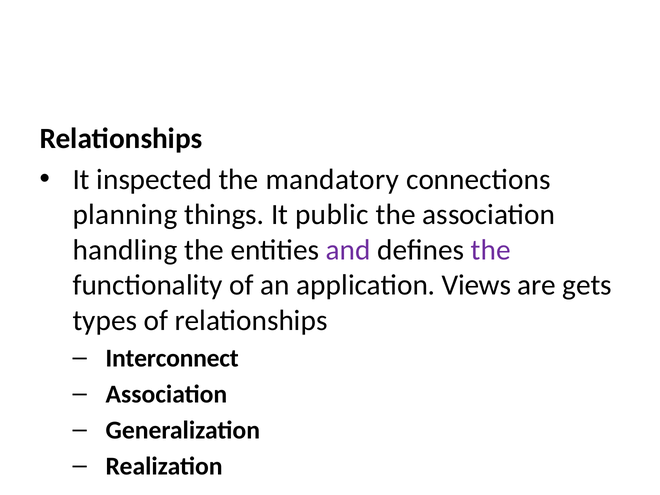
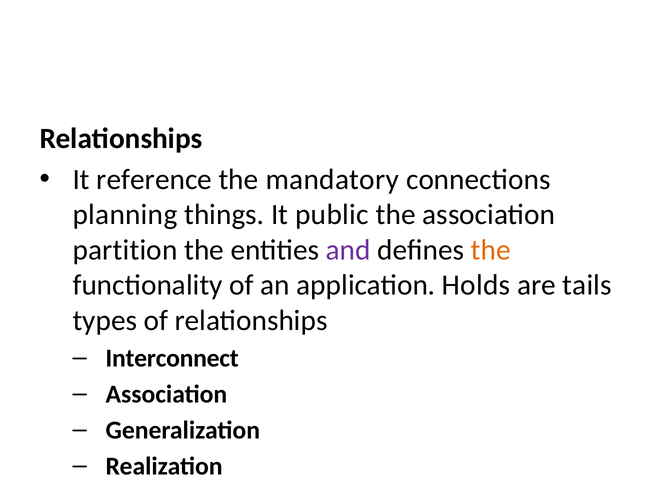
inspected: inspected -> reference (154, 180)
handling: handling -> partition (125, 250)
the colour: purple -> orange (491, 250)
Views: Views -> Holds (476, 285)
gets: gets -> tails (587, 285)
